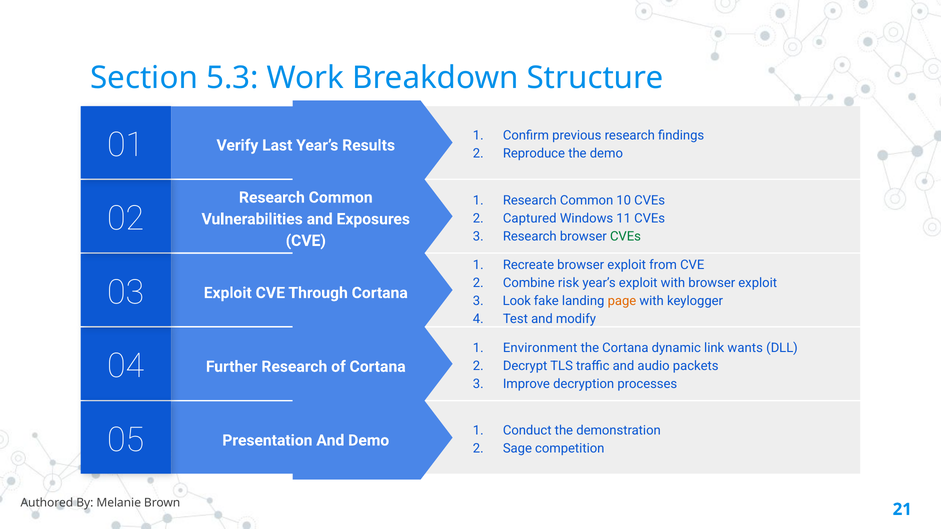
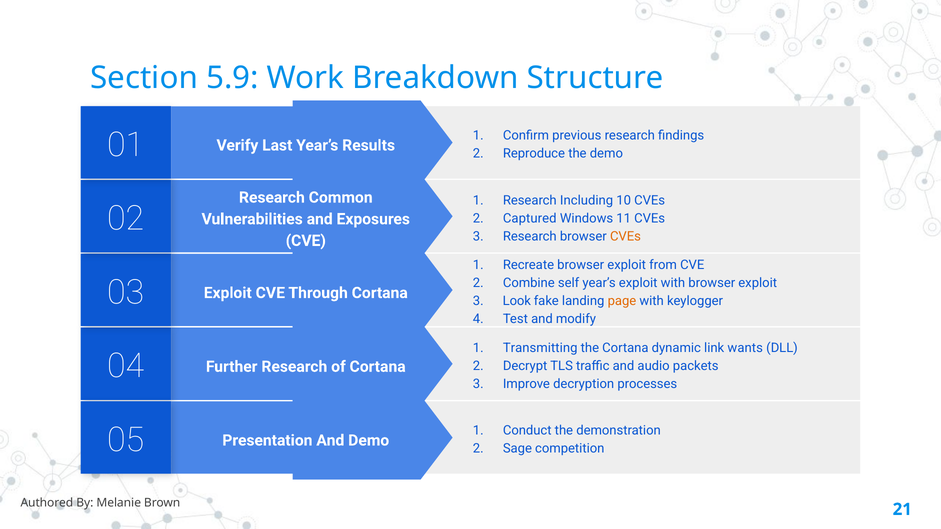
5.3: 5.3 -> 5.9 (232, 78)
Common: Common -> Including (587, 200)
CVEs colour: green -> orange (625, 237)
risk: risk -> self (569, 283)
Environment: Environment -> Transmitting (540, 348)
